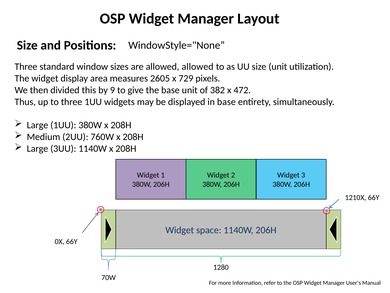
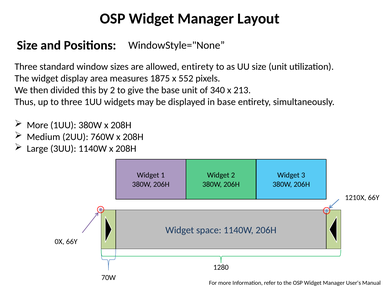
allowed allowed: allowed -> entirety (198, 67)
2605: 2605 -> 1875 (160, 78)
729: 729 -> 552 (186, 78)
by 9: 9 -> 2 (112, 90)
382: 382 -> 340 (218, 90)
472: 472 -> 213 (242, 90)
Large: Large -> More (38, 125)
